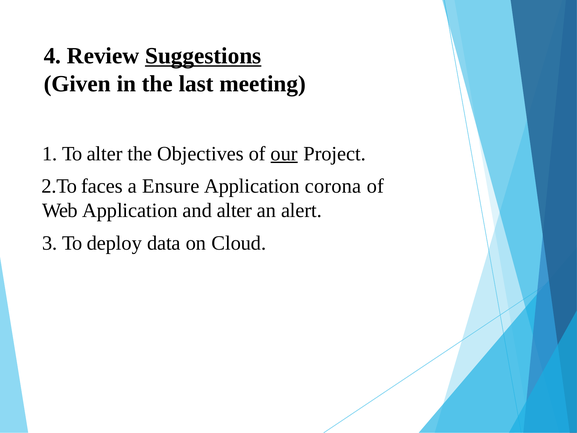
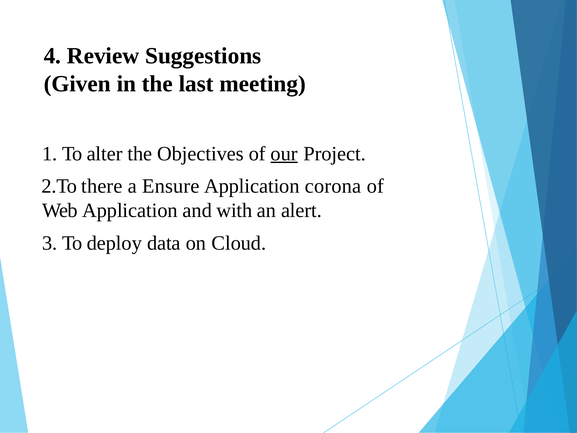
Suggestions underline: present -> none (203, 56)
faces: faces -> there (102, 186)
and alter: alter -> with (234, 210)
